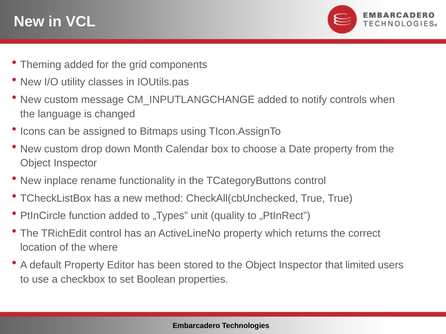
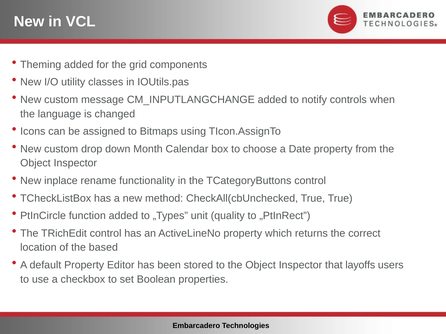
where: where -> based (103, 248)
limited: limited -> layoffs (360, 265)
